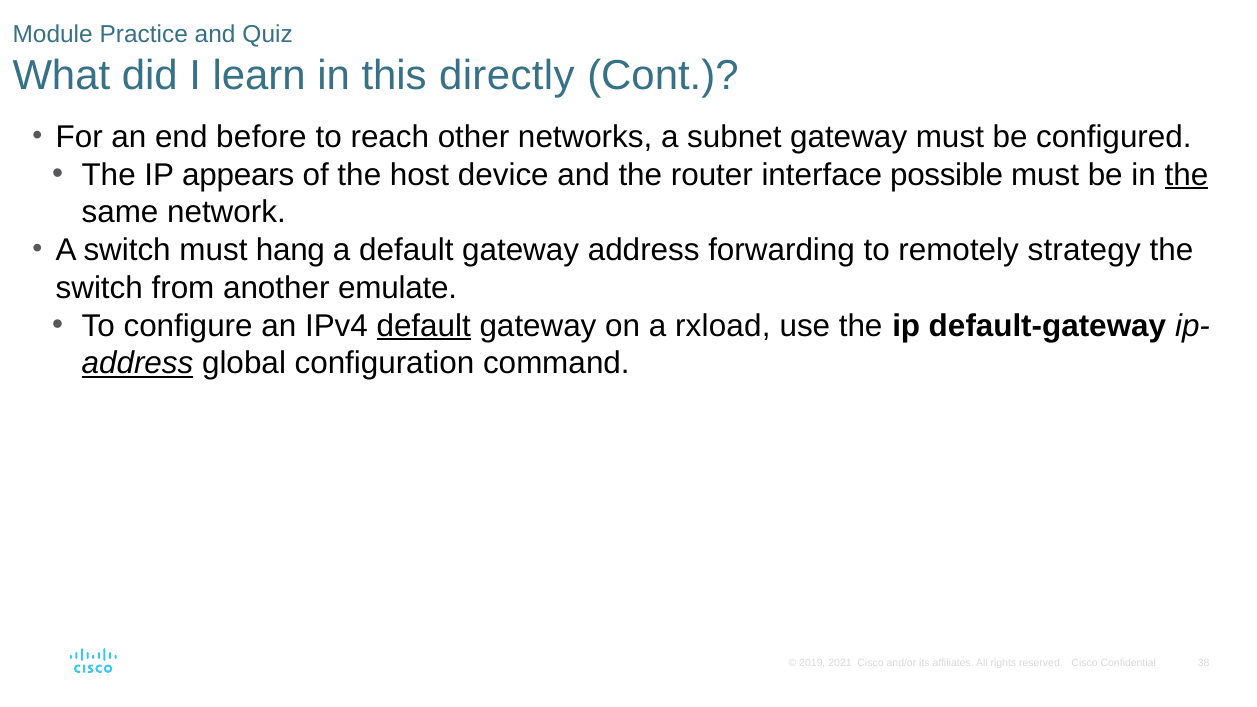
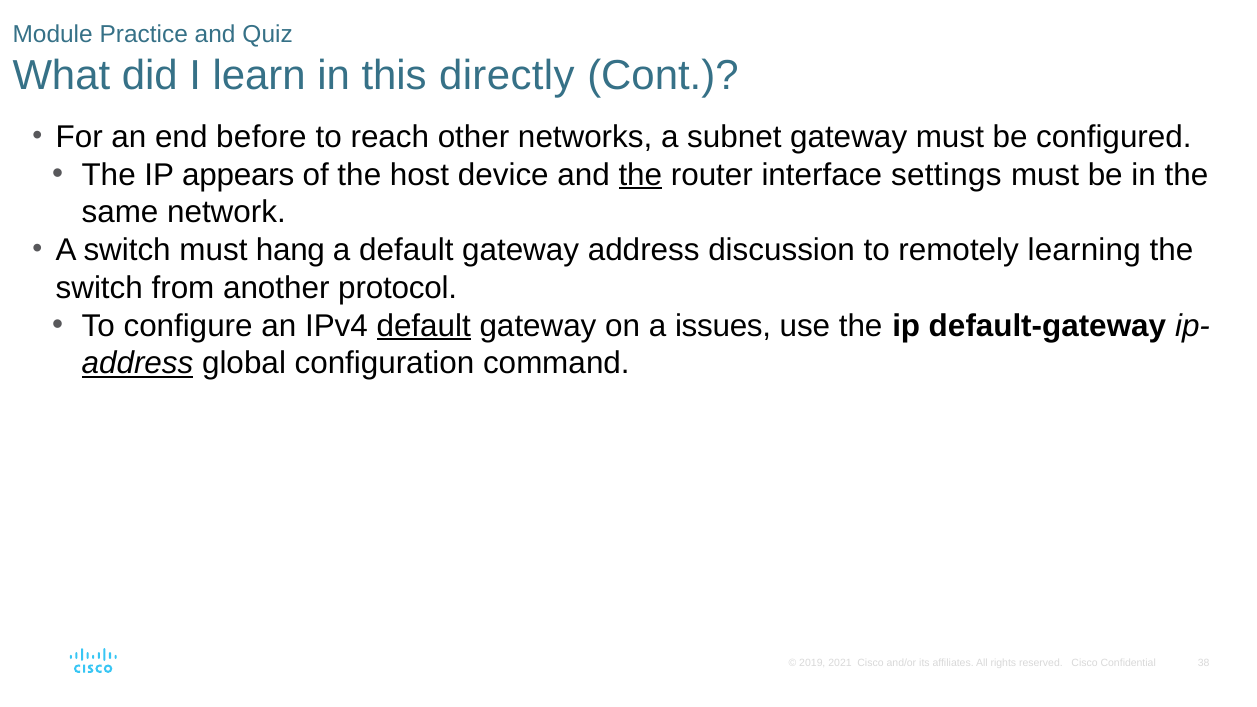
the underline: none -> present (640, 175)
possible: possible -> settings (946, 175)
the underline: present -> none (1186, 175)
forwarding: forwarding -> discussion (782, 250)
strategy: strategy -> learning (1084, 250)
emulate: emulate -> protocol (398, 288)
rxload: rxload -> issues (723, 326)
